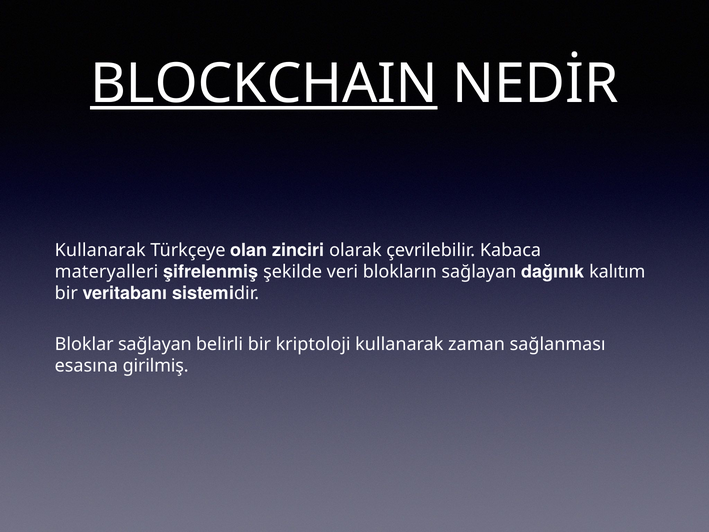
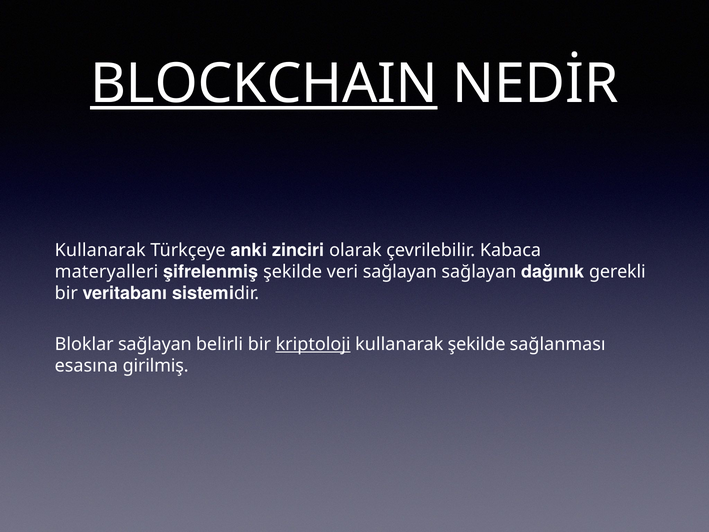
olan: olan -> anki (249, 250)
veri blokların: blokların -> sağlayan (400, 272)
kalıtım: kalıtım -> gerekli (617, 272)
kriptoloji underline: none -> present (313, 344)
kullanarak zaman: zaman -> şekilde (477, 344)
